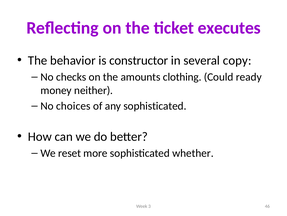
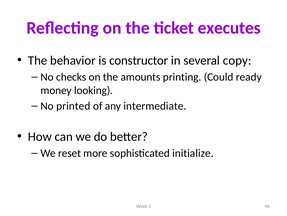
clothing: clothing -> printing (182, 77)
neither: neither -> looking (94, 90)
choices: choices -> printed (73, 106)
any sophisticated: sophisticated -> intermediate (155, 106)
whether: whether -> initialize (193, 153)
